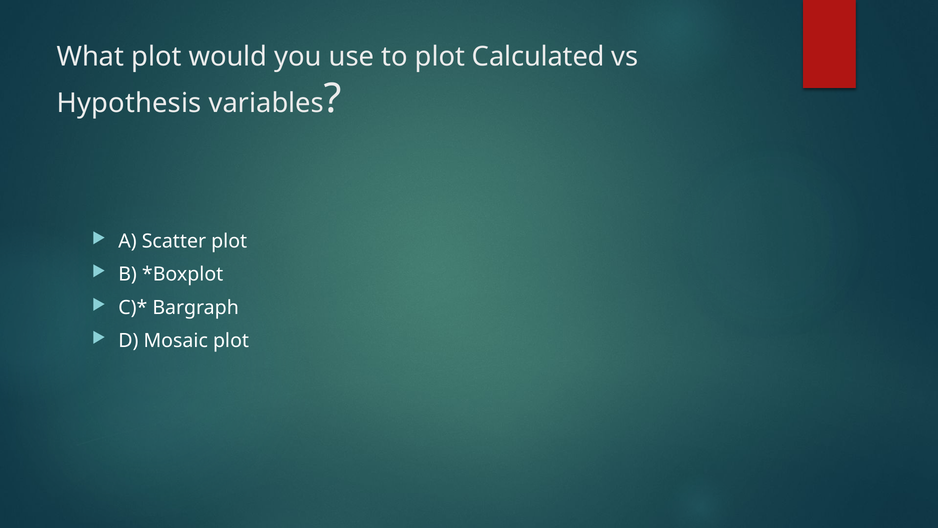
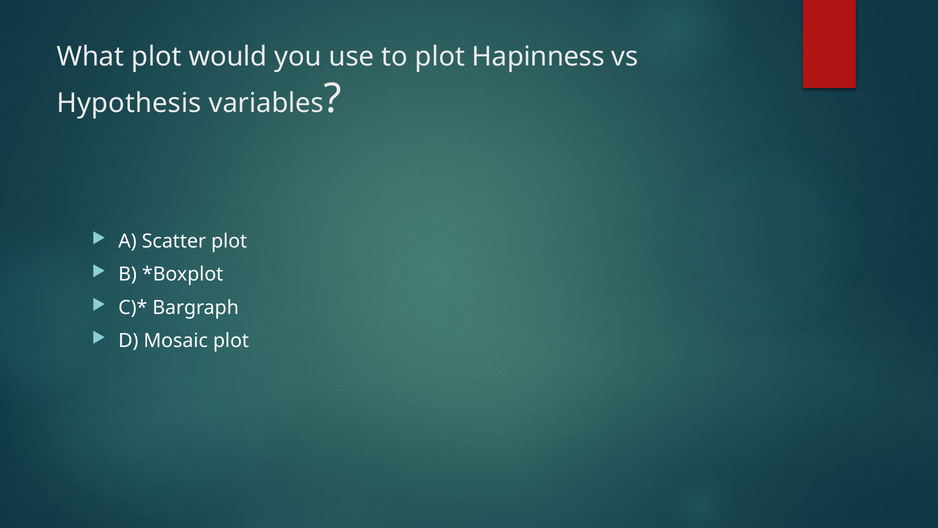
Calculated: Calculated -> Hapinness (538, 57)
